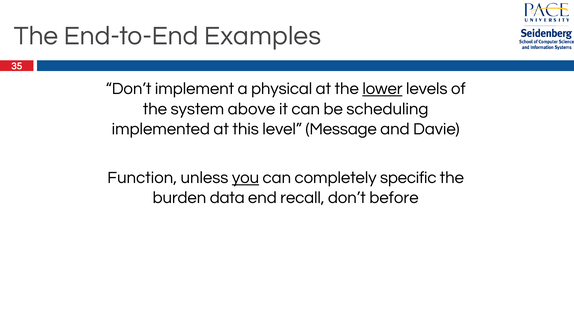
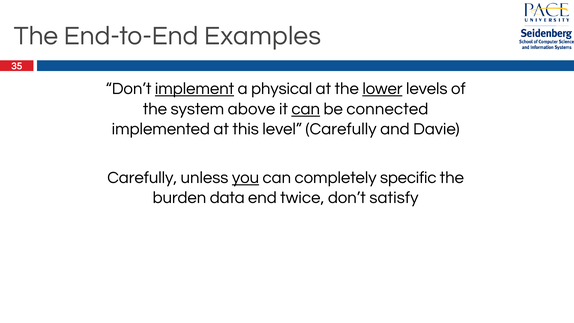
implement underline: none -> present (195, 89)
can underline: none -> present (306, 109)
scheduling: scheduling -> connected (387, 109)
level Message: Message -> Carefully (341, 129)
Function: Function -> Carefully (142, 177)
recall: recall -> twice (302, 198)
before: before -> satisfy (394, 198)
